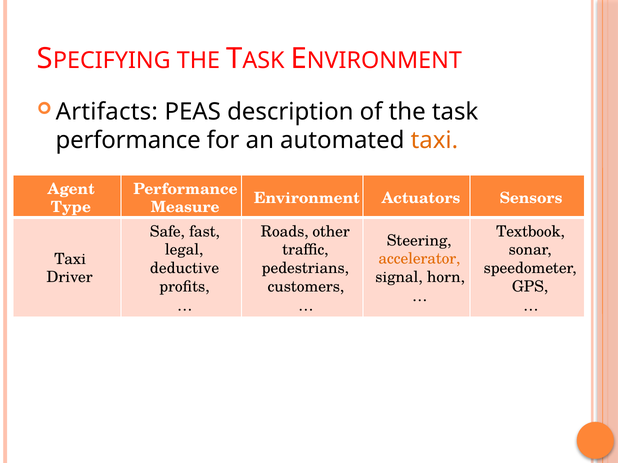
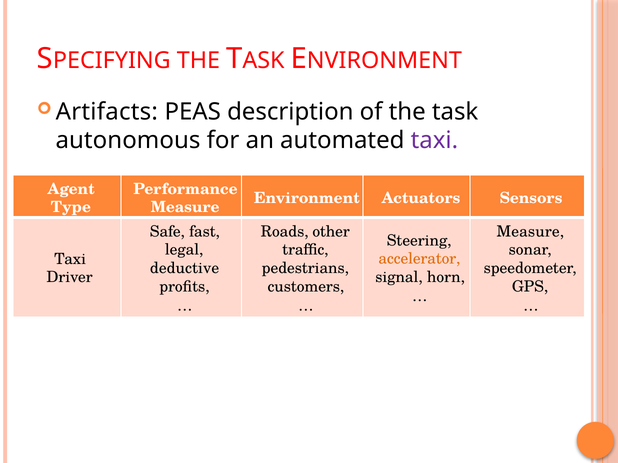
performance: performance -> autonomous (128, 141)
taxi colour: orange -> purple (434, 141)
Textbook: Textbook -> Measure (530, 232)
